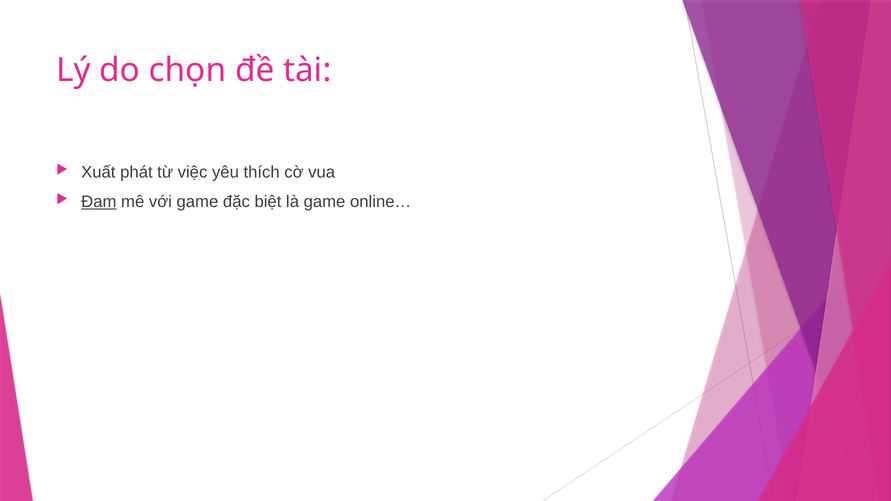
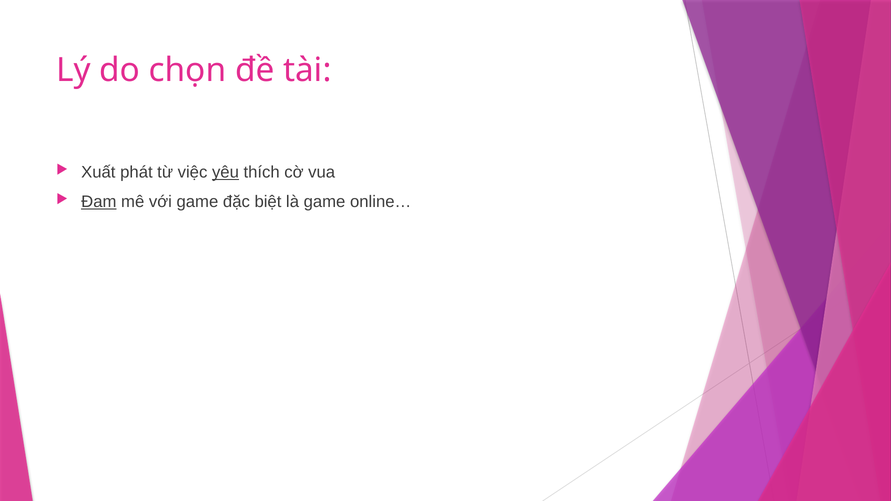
yêu underline: none -> present (225, 172)
